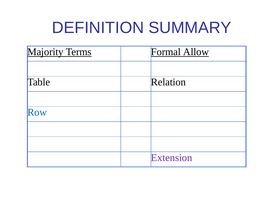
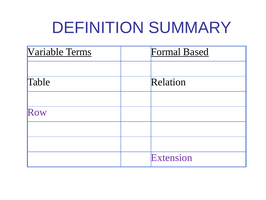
Majority: Majority -> Variable (45, 52)
Allow: Allow -> Based (196, 52)
Row colour: blue -> purple (37, 112)
